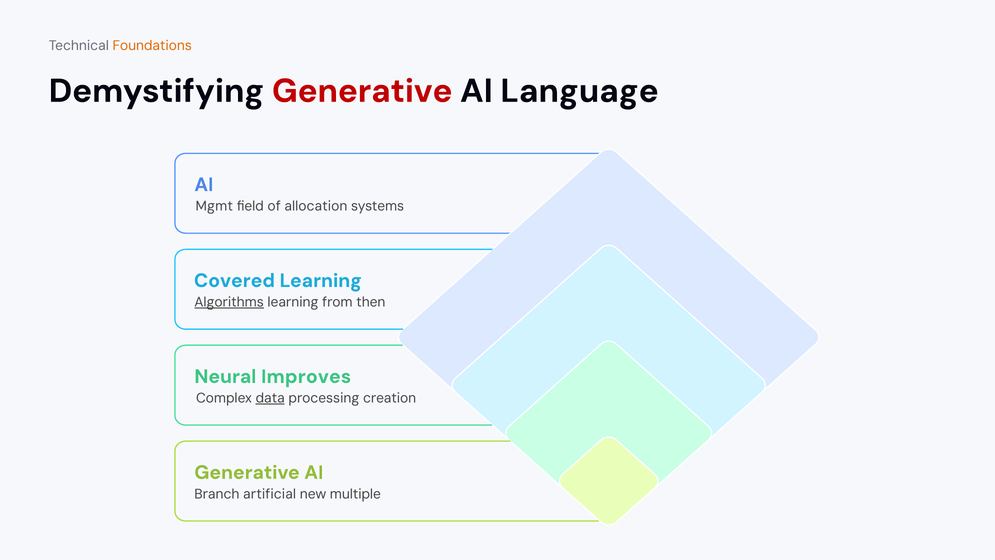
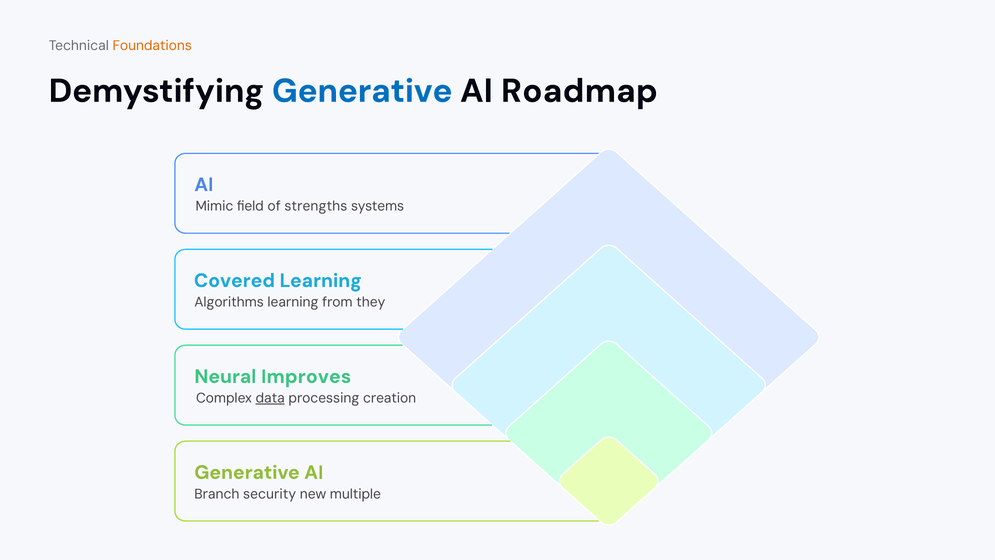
Generative colour: red -> blue (362, 91)
Language: Language -> Roadmap (579, 91)
Mgmt: Mgmt -> Mimic (214, 206)
allocation: allocation -> strengths (316, 206)
Algorithms underline: present -> none (229, 302)
then: then -> they (371, 302)
artificial: artificial -> security (270, 494)
